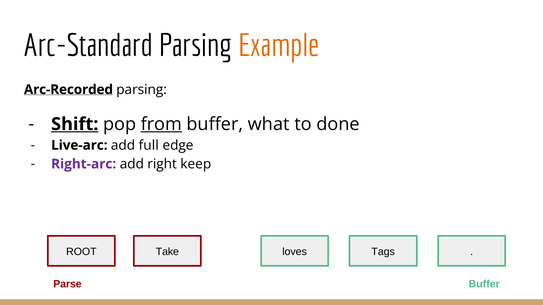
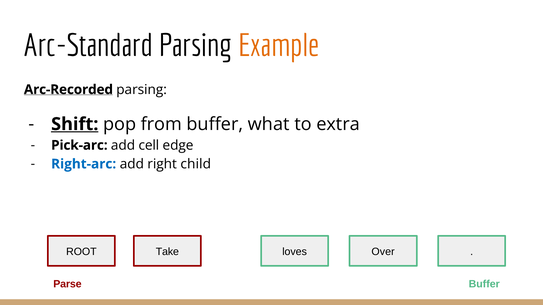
from underline: present -> none (161, 124)
done: done -> extra (338, 124)
Live-arc: Live-arc -> Pick-arc (79, 145)
full: full -> cell (149, 145)
Right-arc colour: purple -> blue (84, 164)
keep: keep -> child (196, 164)
Tags: Tags -> Over (383, 252)
